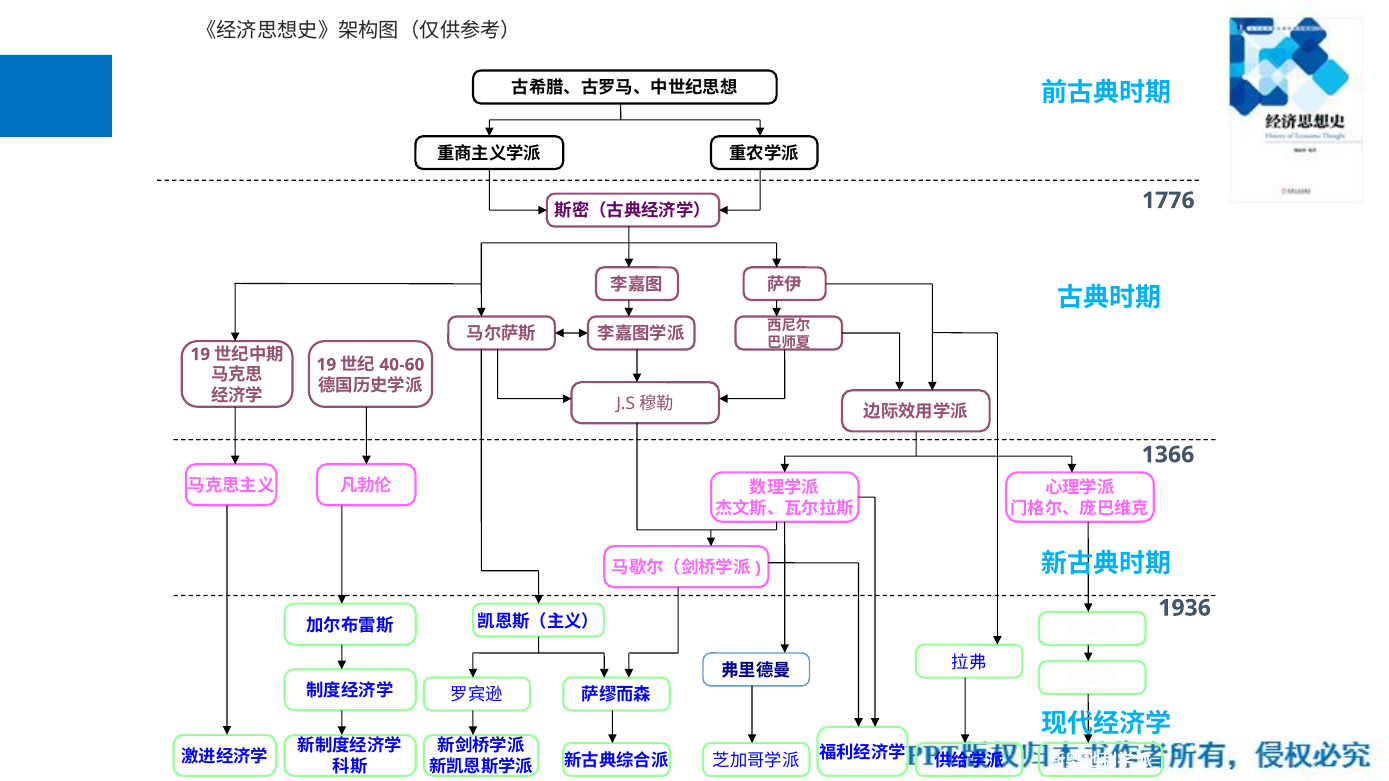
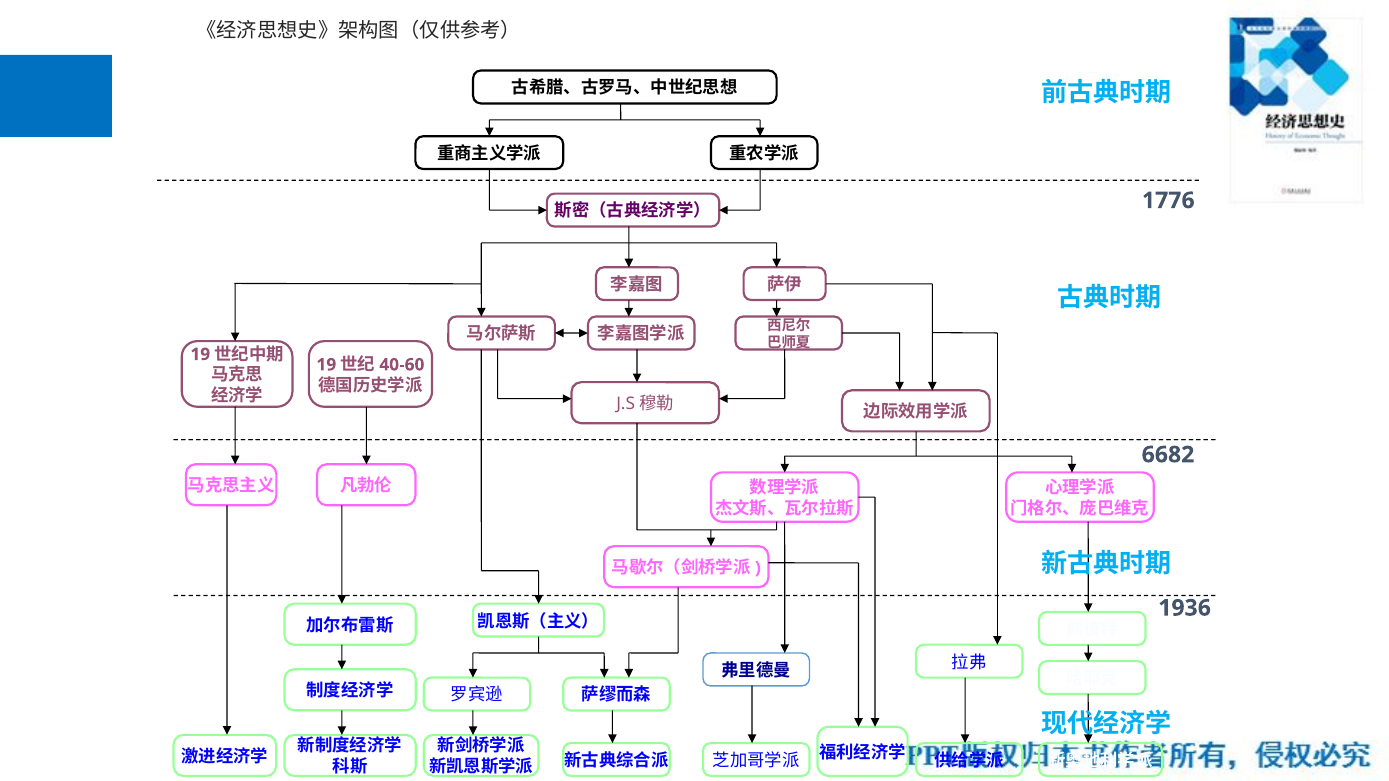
1366: 1366 -> 6682 (1168, 455)
